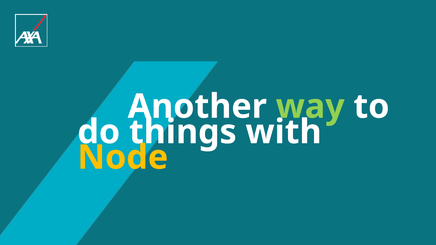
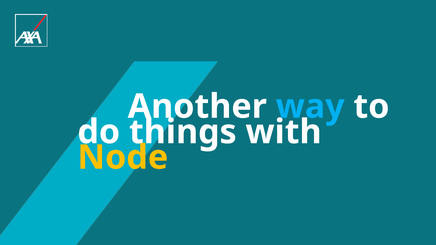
way colour: light green -> light blue (310, 107)
